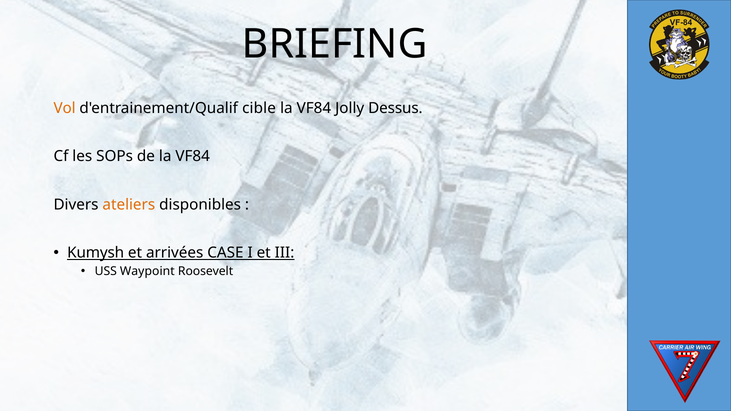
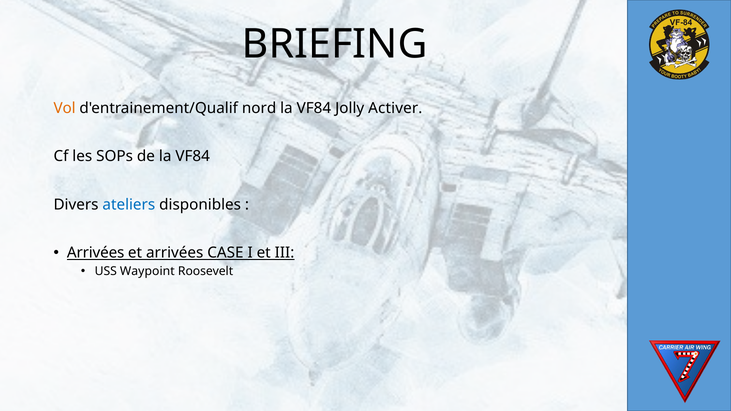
cible: cible -> nord (259, 108)
Dessus: Dessus -> Activer (395, 108)
ateliers colour: orange -> blue (129, 205)
Kumysh: Kumysh -> Arrivées (96, 253)
